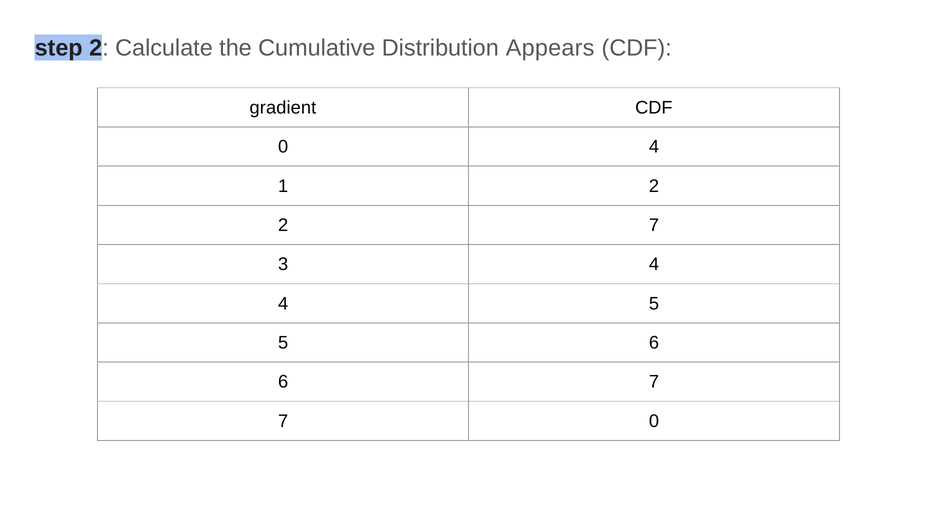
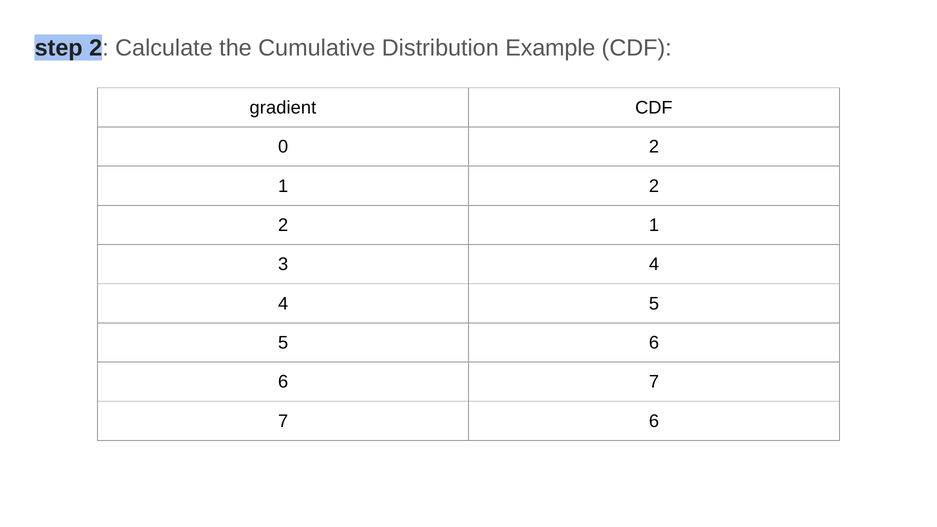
Appears: Appears -> Example (550, 48)
0 4: 4 -> 2 (654, 147)
7: 7 -> 1 (654, 225)
7 0: 0 -> 6 (654, 421)
